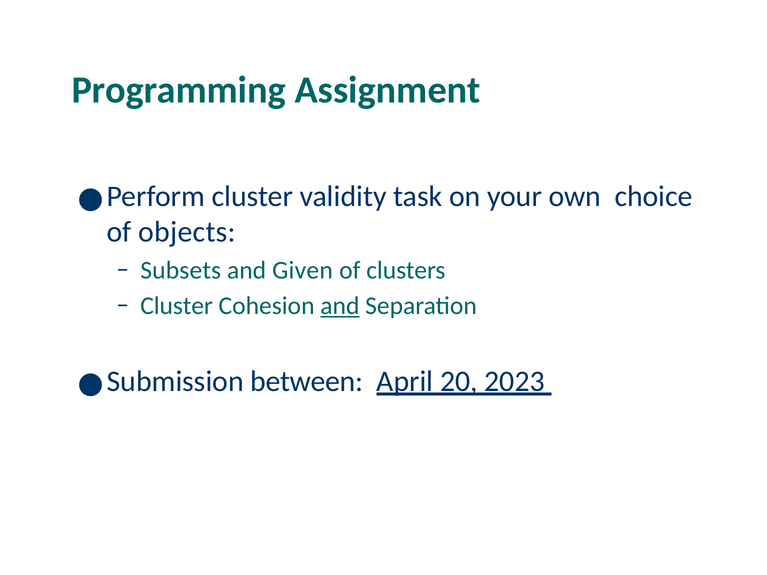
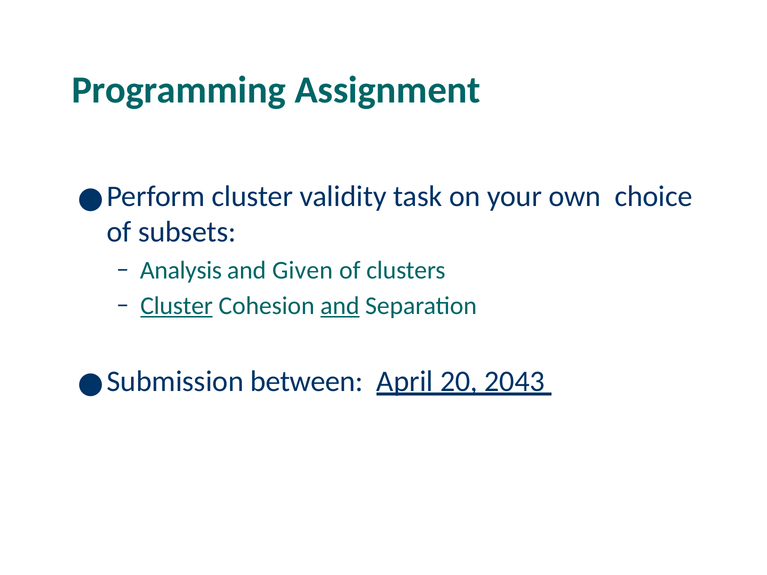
objects: objects -> subsets (187, 232)
Subsets: Subsets -> Analysis (181, 270)
Cluster underline: none -> present (177, 306)
2023: 2023 -> 2043 (515, 381)
